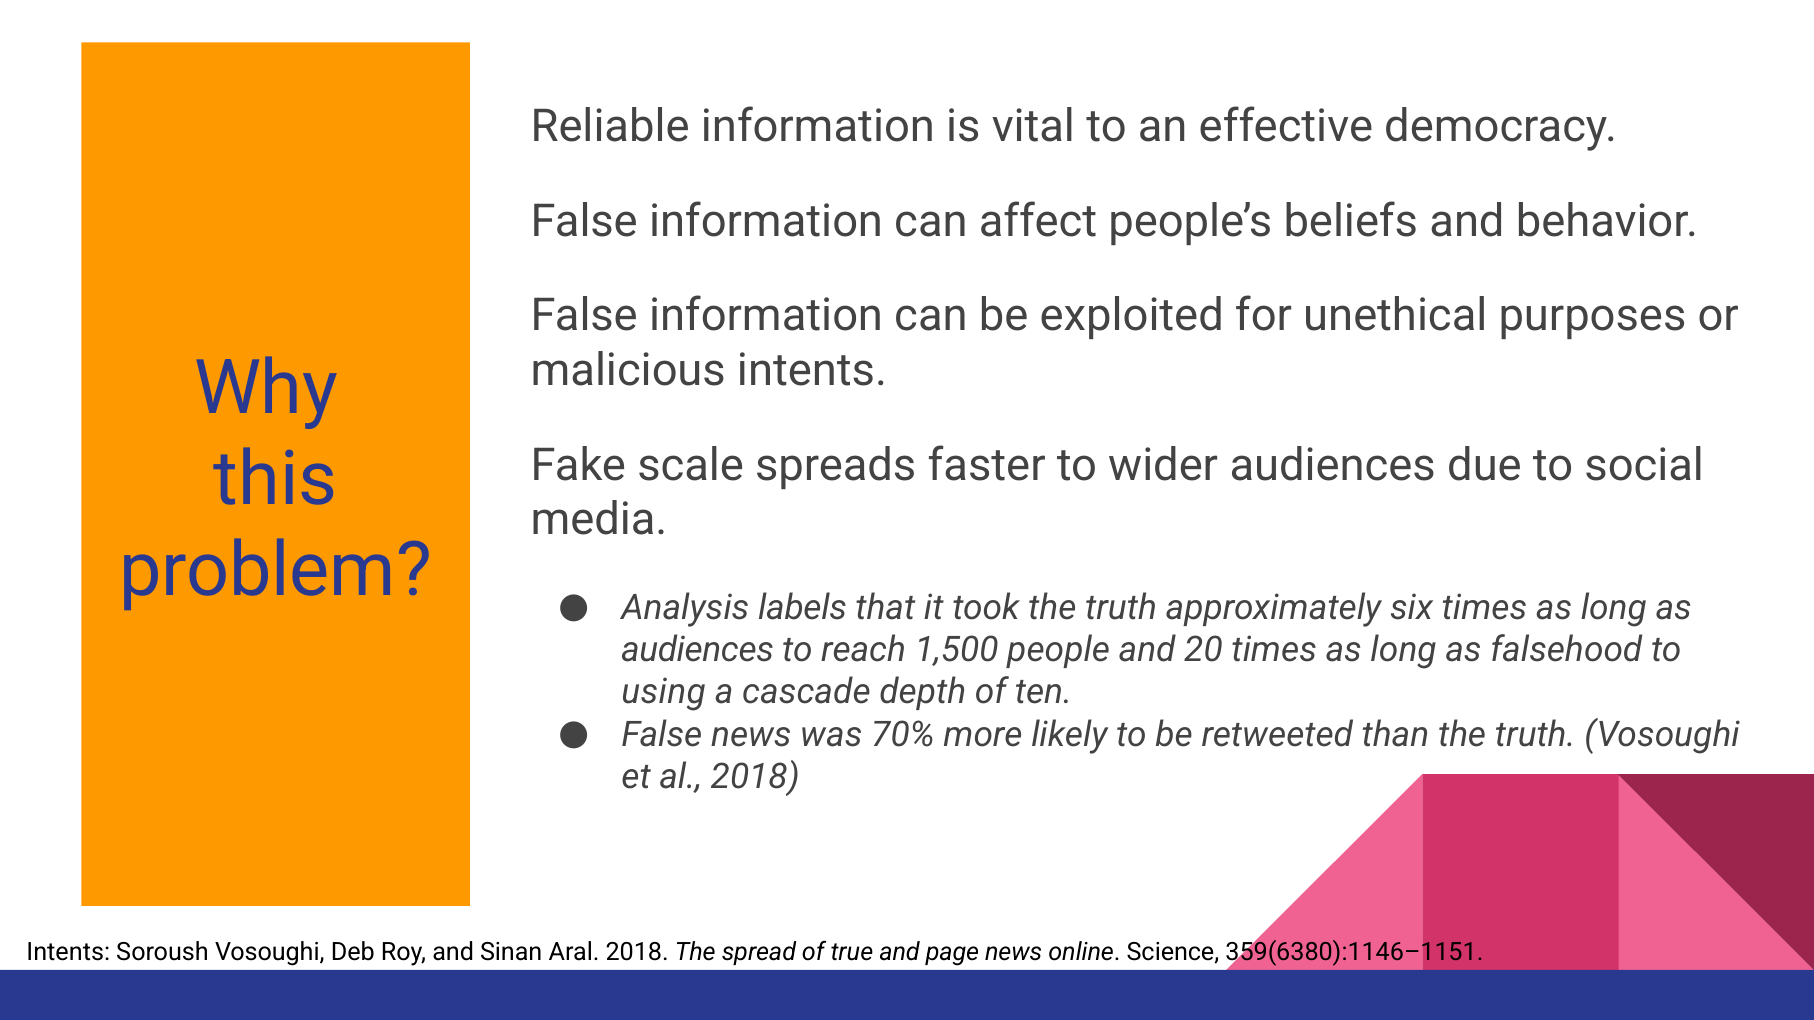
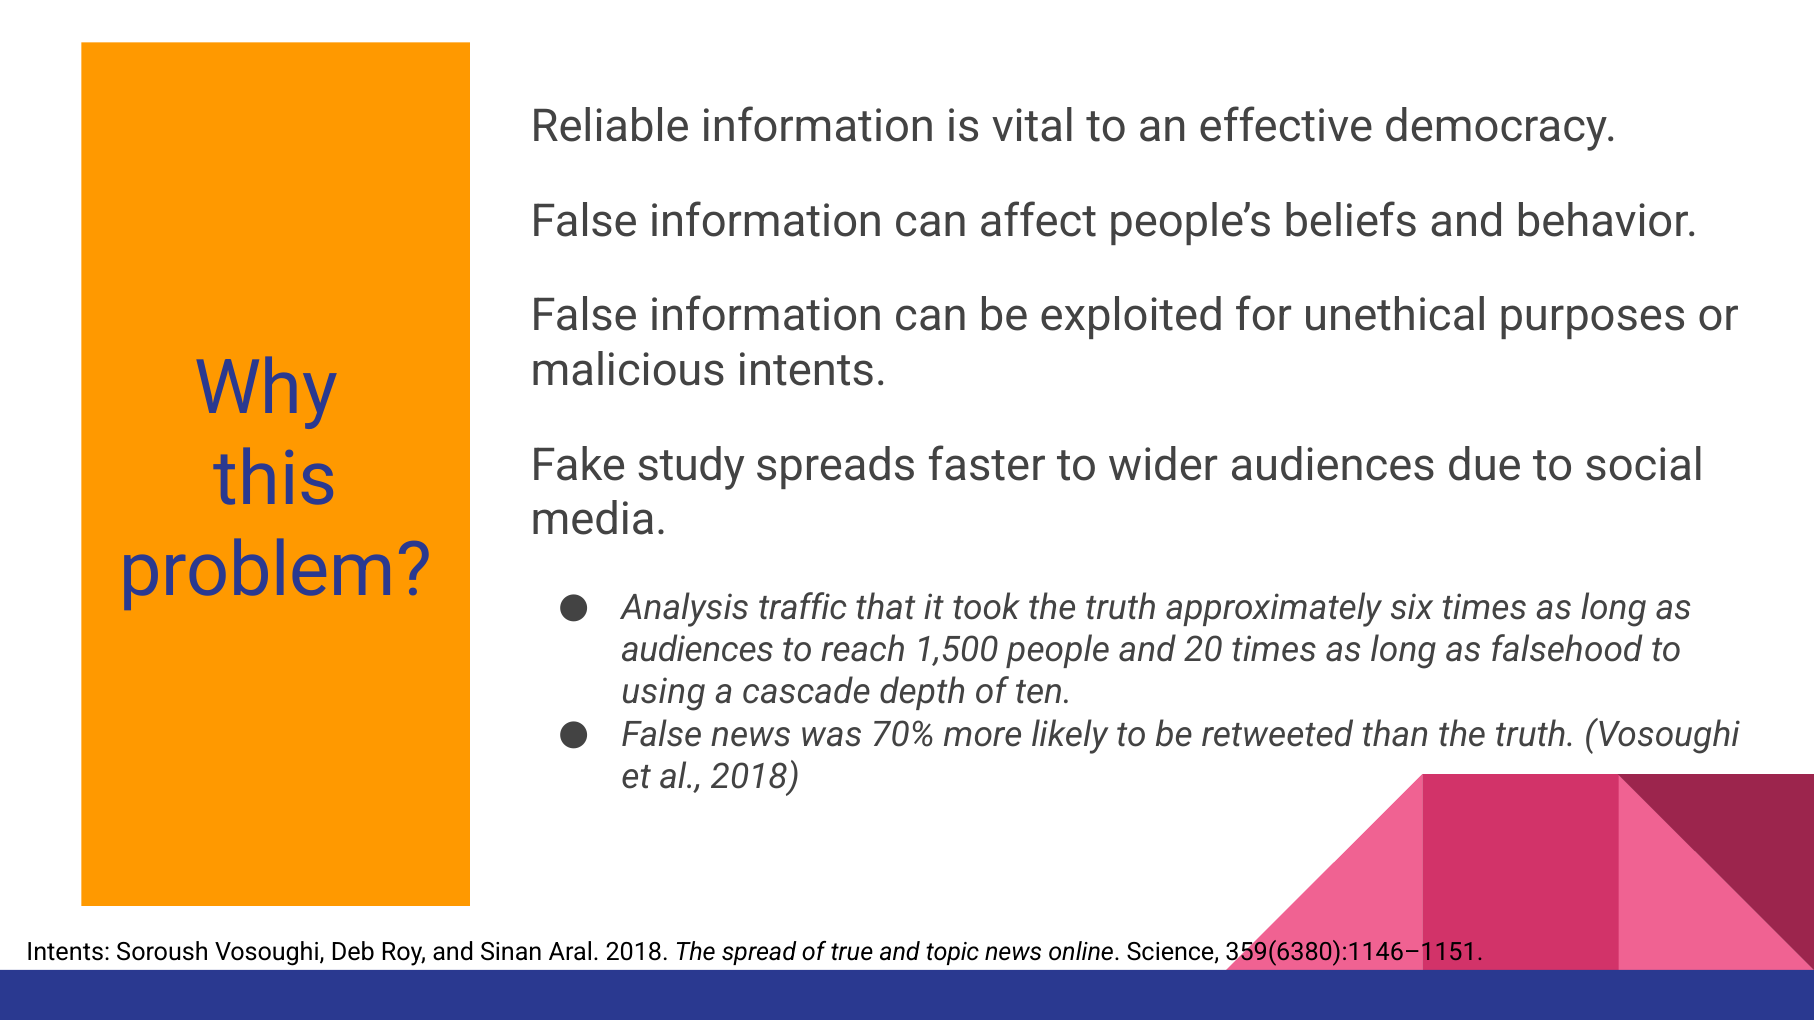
scale: scale -> study (691, 465)
labels: labels -> traffic (803, 608)
page: page -> topic (953, 953)
